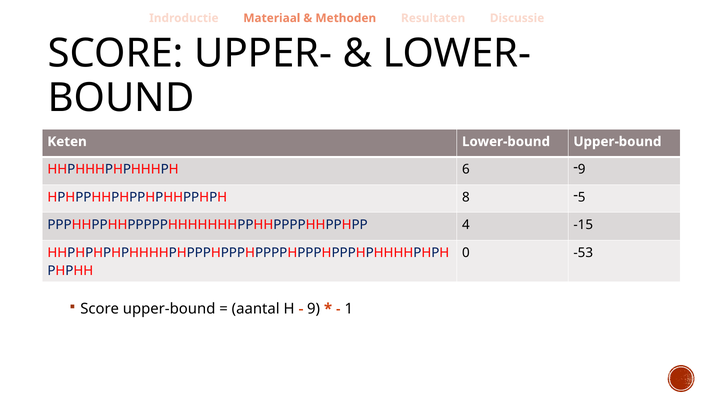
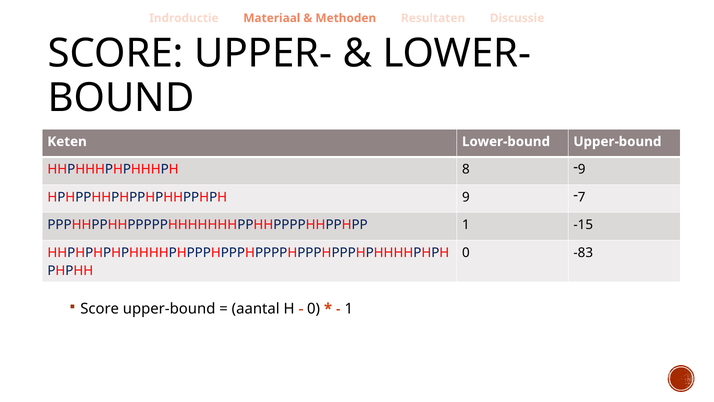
6: 6 -> 8 (466, 169)
HPHPPHHPHPPHPHHPPHPH 8: 8 -> 9 (466, 197)
5: 5 -> 7 (582, 197)
PPPHHPPHHPPPPPHHHHHHHPPHHPPPPHHPPHPP 4: 4 -> 1 (466, 225)
-53: -53 -> -83 (583, 252)
9: 9 -> 0 (314, 309)
